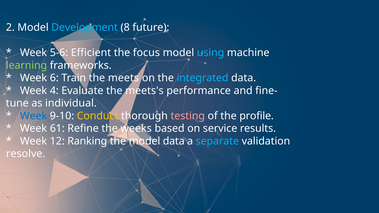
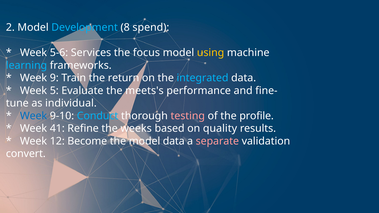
future: future -> spend (151, 27)
Efficient: Efficient -> Services (91, 53)
using colour: light blue -> yellow (211, 53)
learning colour: light green -> light blue (27, 65)
6: 6 -> 9 (54, 78)
meets: meets -> return (124, 78)
4: 4 -> 5 (54, 91)
Conduct colour: yellow -> light blue (98, 116)
61: 61 -> 41 (57, 129)
service: service -> quality (220, 129)
Ranking: Ranking -> Become (87, 141)
separate colour: light blue -> pink (217, 141)
resolve: resolve -> convert (26, 154)
